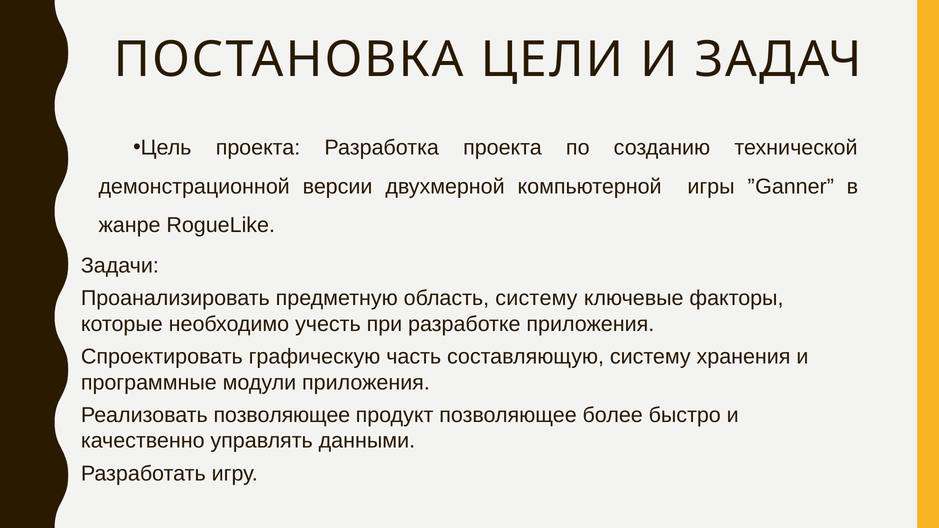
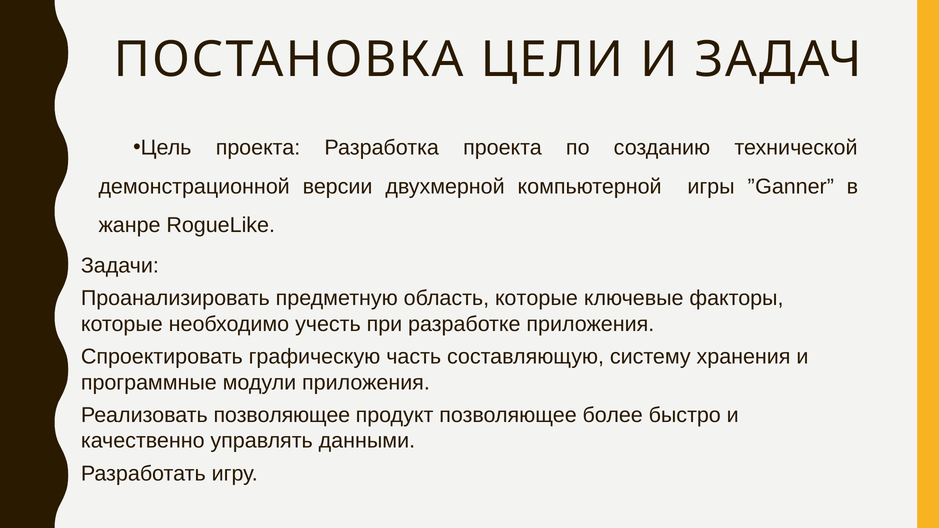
область систему: систему -> которые (536, 298)
